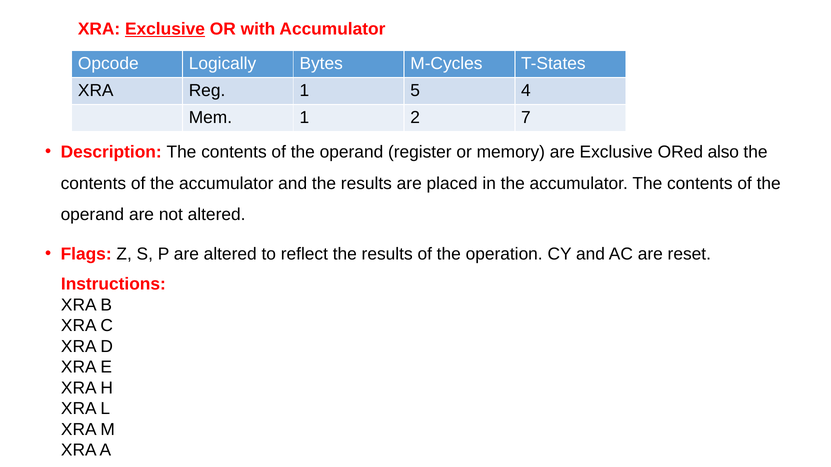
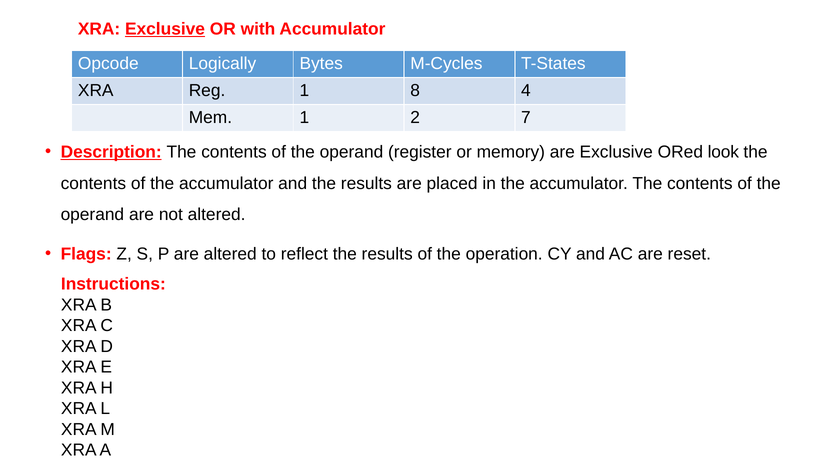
5: 5 -> 8 (415, 91)
Description underline: none -> present (111, 152)
also: also -> look (723, 152)
